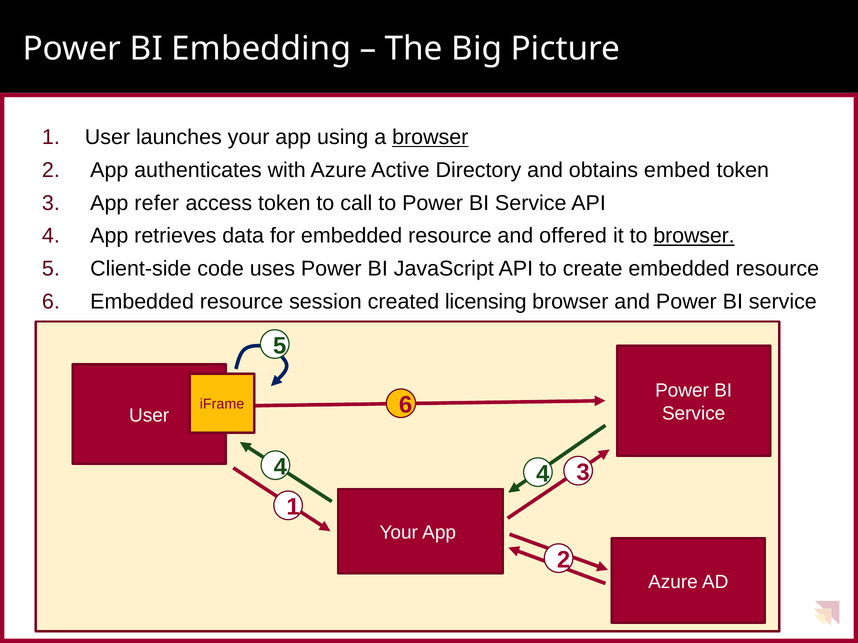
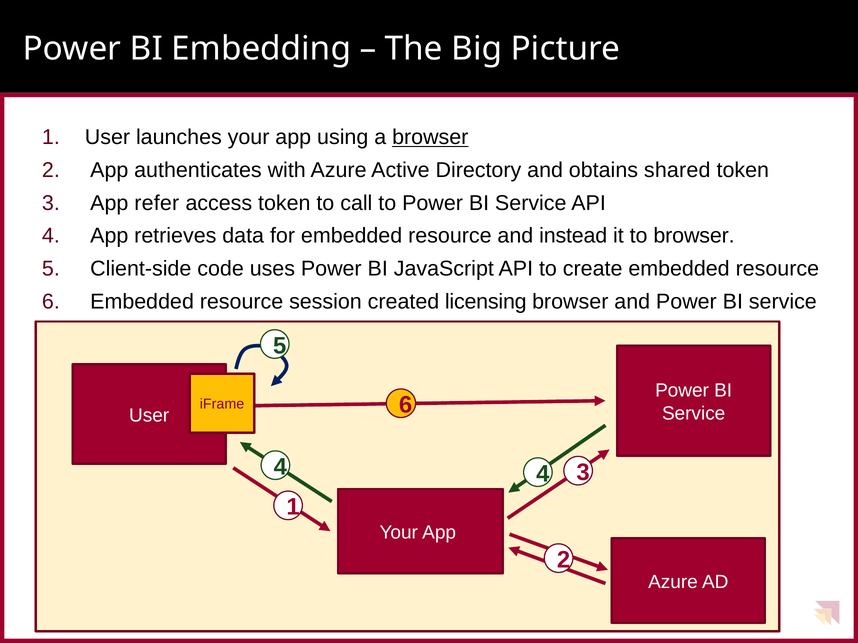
embed: embed -> shared (677, 170)
offered: offered -> instead (573, 236)
browser underline: present -> none (694, 236)
